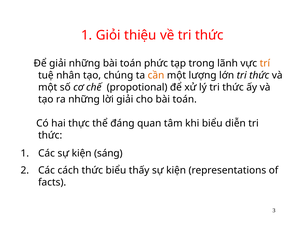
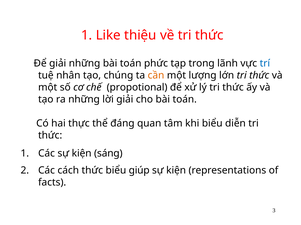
Giỏi: Giỏi -> Like (108, 35)
trí colour: orange -> blue (265, 63)
thấy: thấy -> giúp (139, 171)
